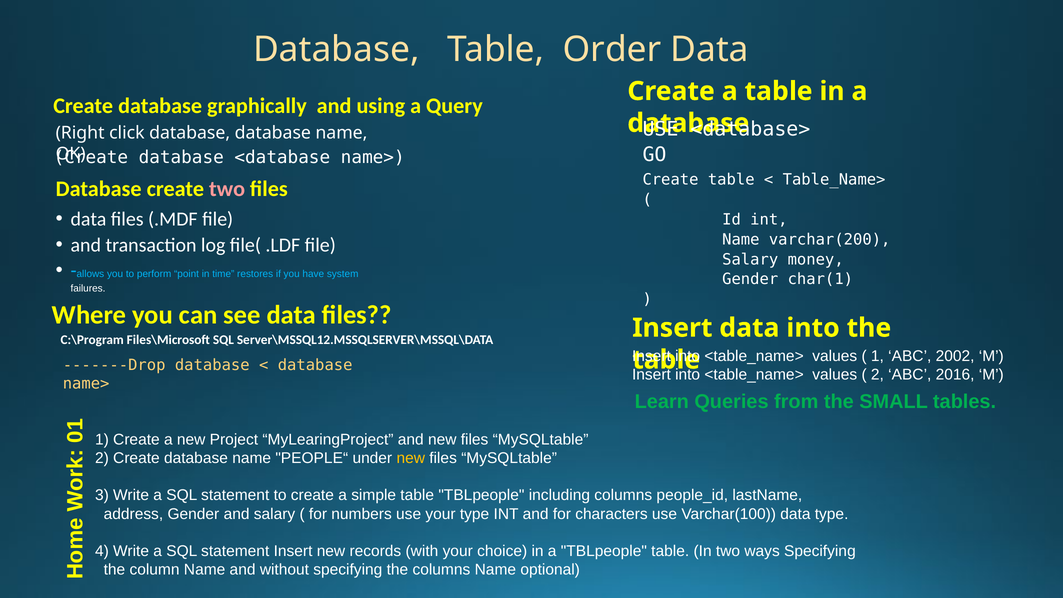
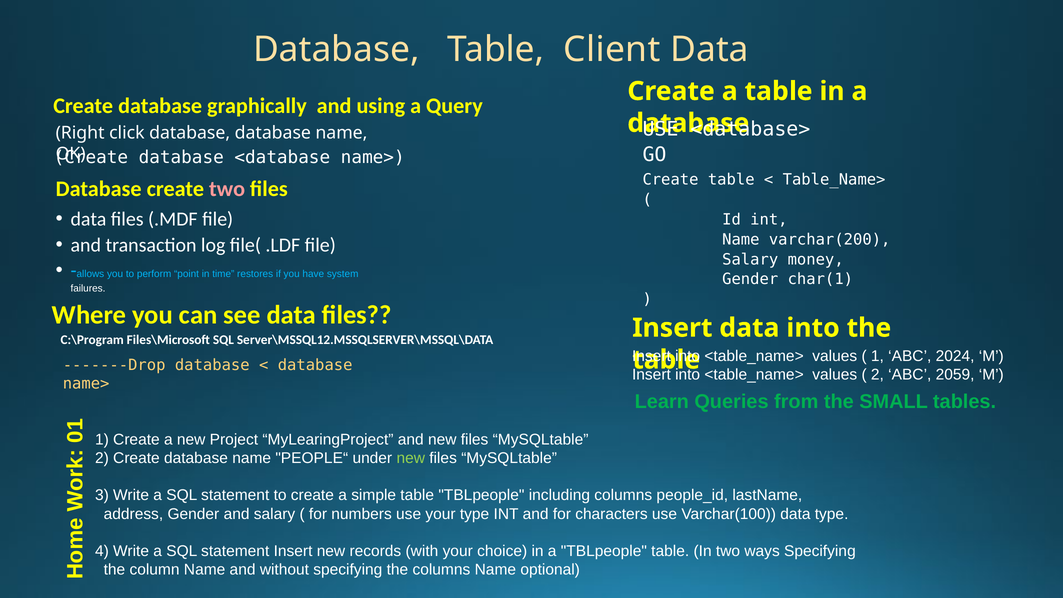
Order: Order -> Client (612, 49)
2002: 2002 -> 2024 (955, 356)
2016: 2016 -> 2059 (955, 375)
new colour: yellow -> light green (411, 458)
